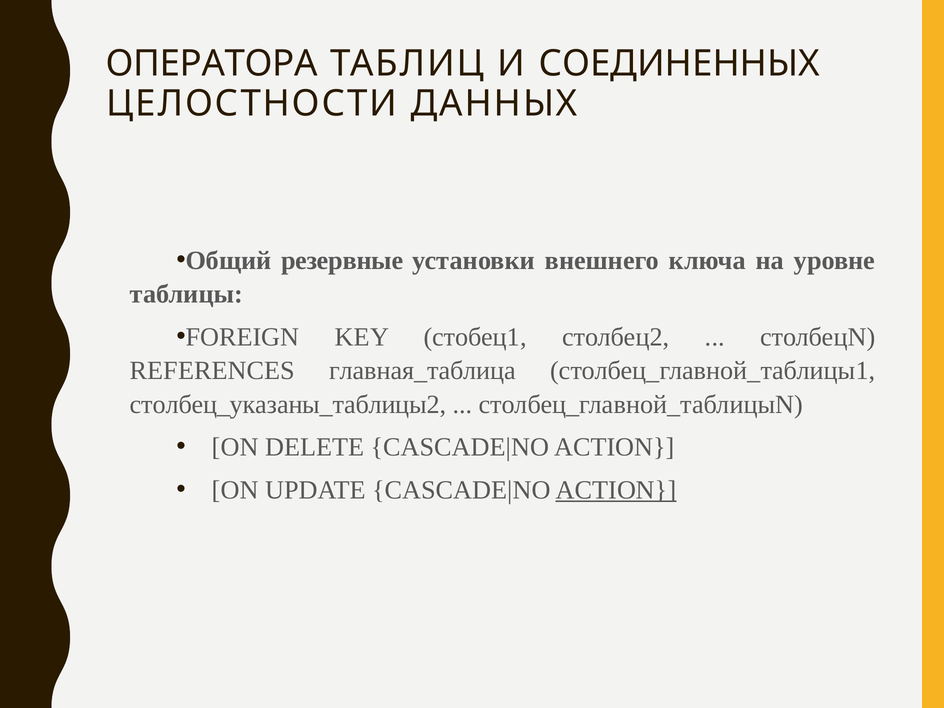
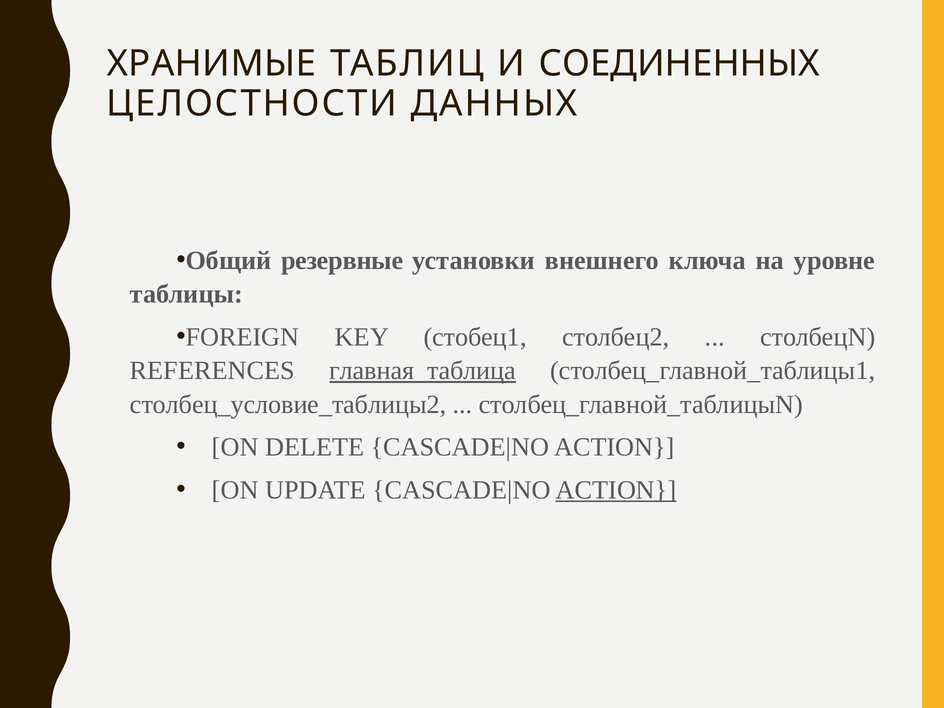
ОПЕРАТОРА: ОПЕРАТОРА -> ХРАНИМЫЕ (211, 64)
главная_таблица underline: none -> present (423, 371)
столбец_указаны_таблицы2: столбец_указаны_таблицы2 -> столбец_условие_таблицы2 (288, 404)
